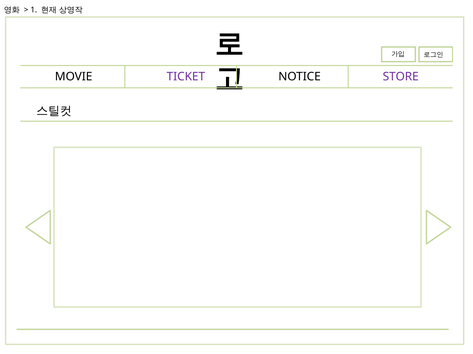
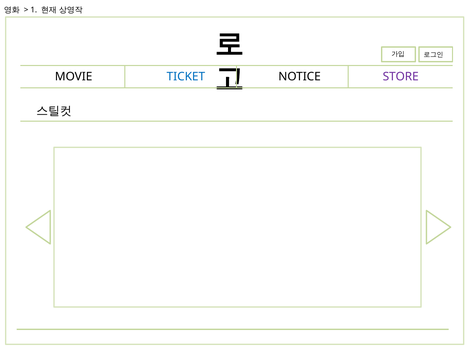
TICKET colour: purple -> blue (186, 77)
